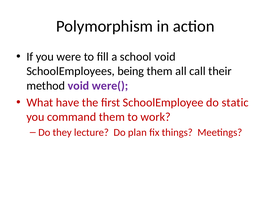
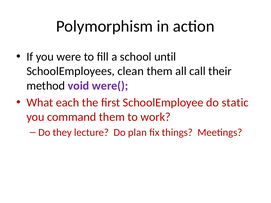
school void: void -> until (165, 57)
being: being -> clean (131, 71)
have: have -> each (68, 103)
